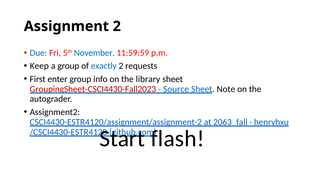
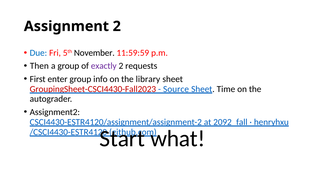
November colour: blue -> black (94, 53)
Keep: Keep -> Then (39, 66)
exactly colour: blue -> purple (104, 66)
Note: Note -> Time (226, 89)
2063_fall: 2063_fall -> 2092_fall (230, 122)
flash: flash -> what (178, 139)
